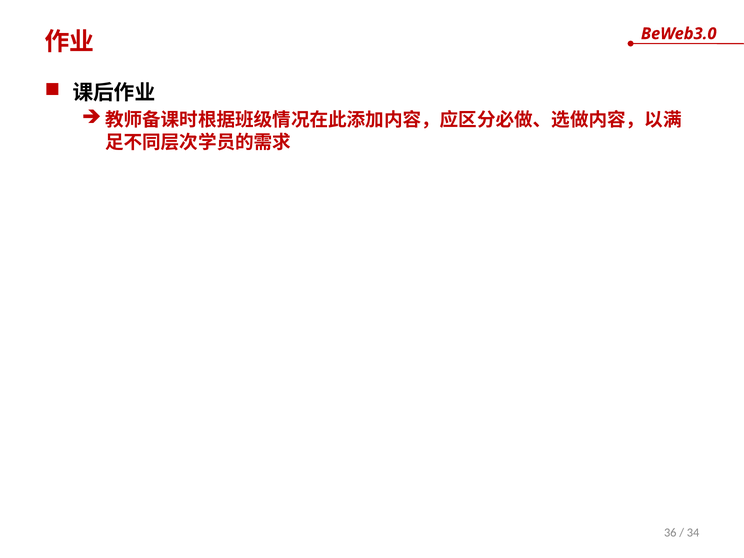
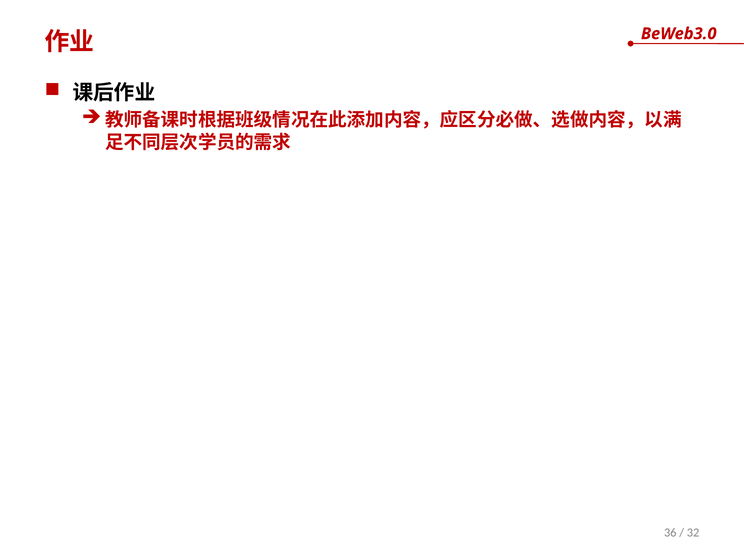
34: 34 -> 32 (693, 533)
